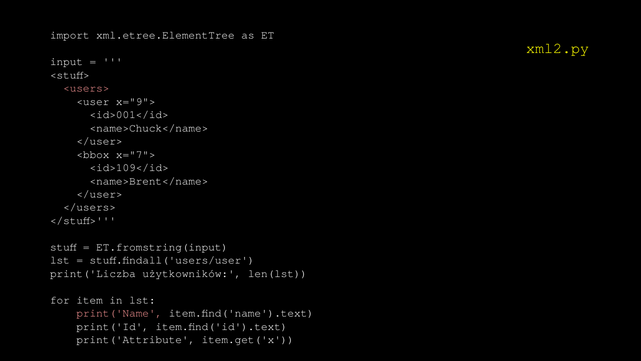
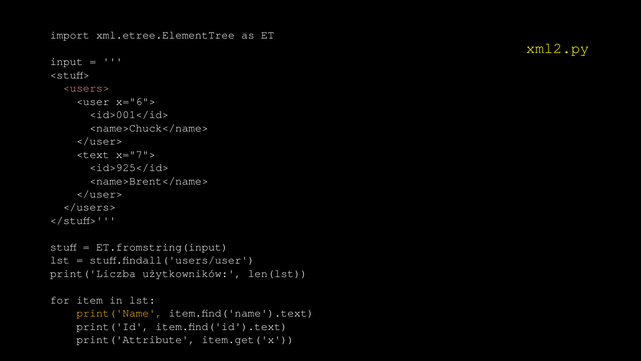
x="9">: x="9"> -> x="6"> (136, 101)
<bbox: <bbox -> <text (93, 154)
<id>109</id>: <id>109</id> -> <id>925</id> (129, 167)
print('Name colour: pink -> yellow (119, 313)
